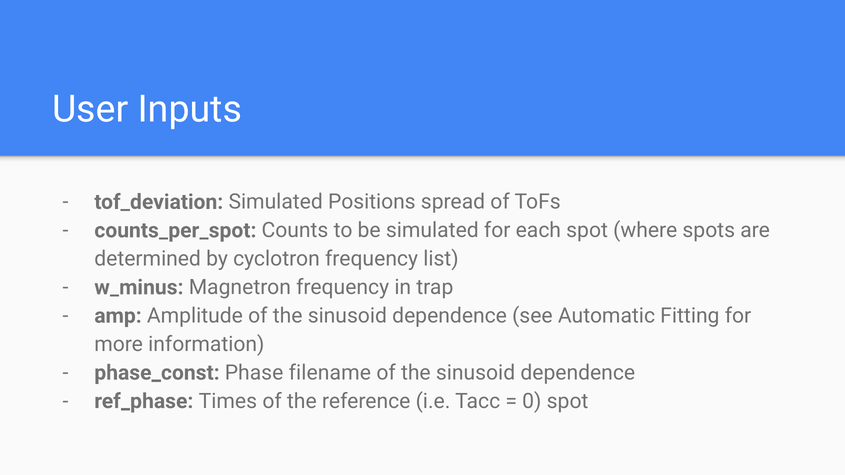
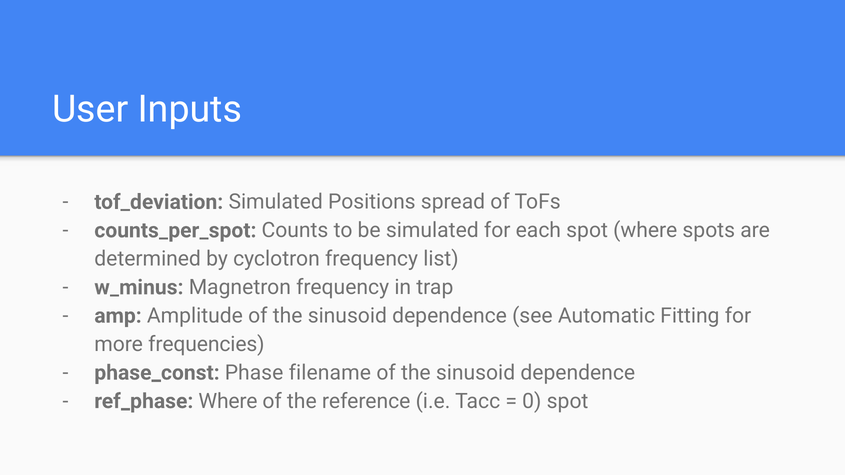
information: information -> frequencies (206, 344)
ref_phase Times: Times -> Where (228, 401)
